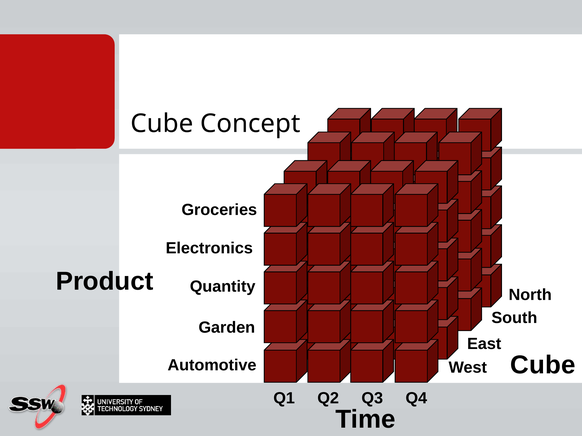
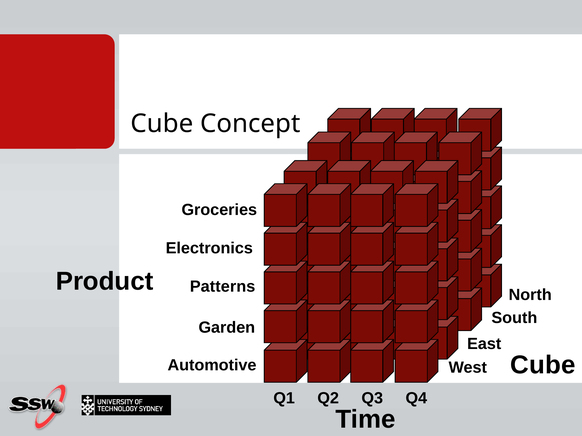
Quantity: Quantity -> Patterns (223, 287)
